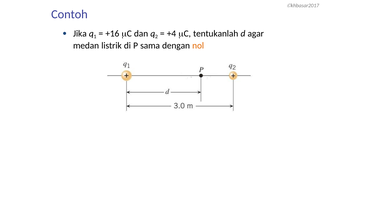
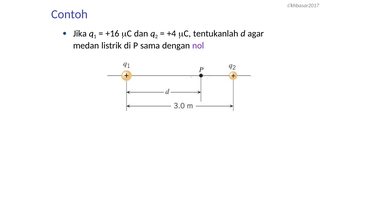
nol colour: orange -> purple (198, 46)
